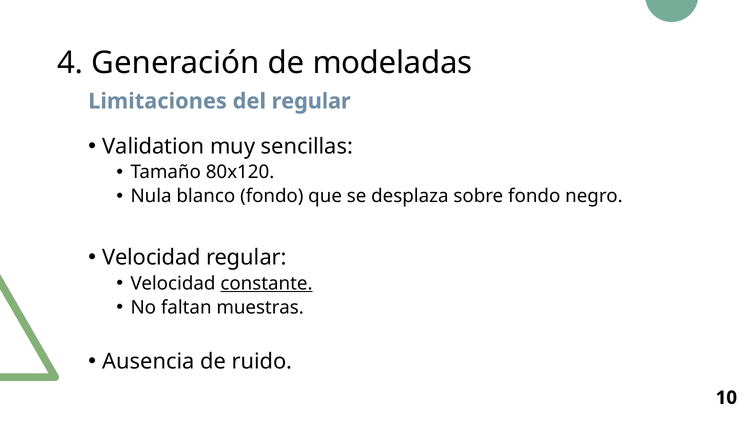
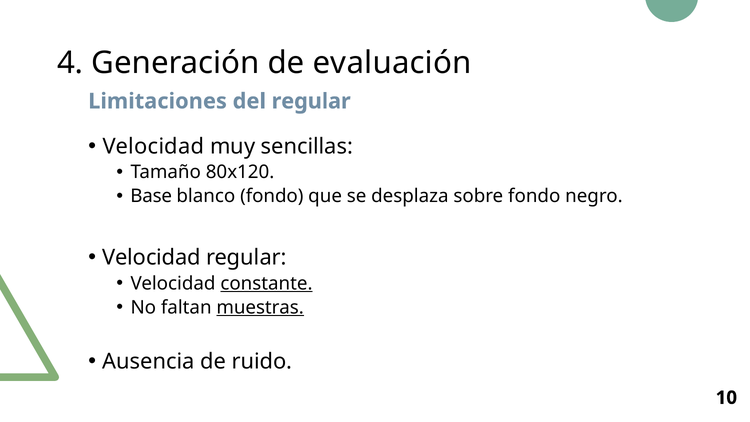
modeladas: modeladas -> evaluación (392, 63)
Validation: Validation -> Velocidad (153, 146)
Nula: Nula -> Base (151, 196)
muestras underline: none -> present (260, 307)
